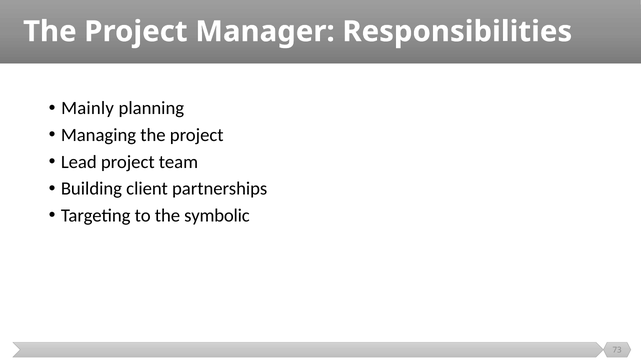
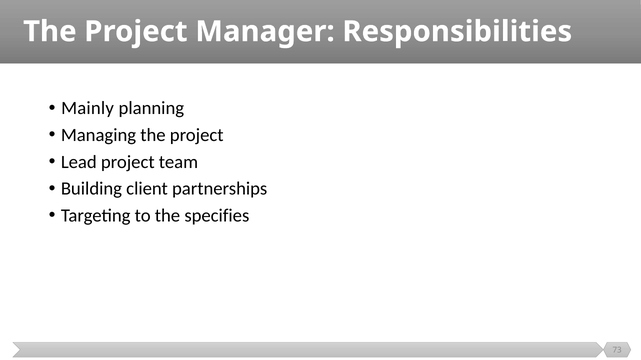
symbolic: symbolic -> specifies (217, 216)
